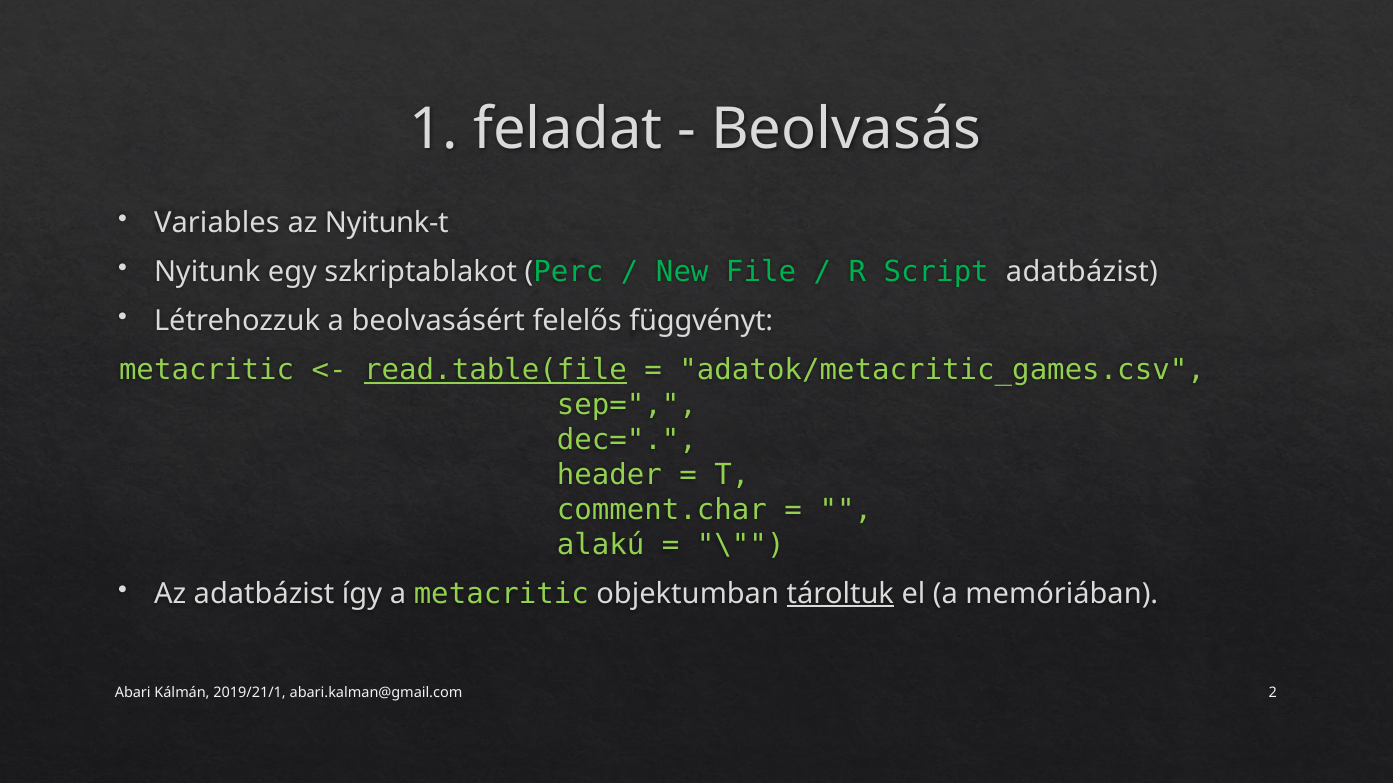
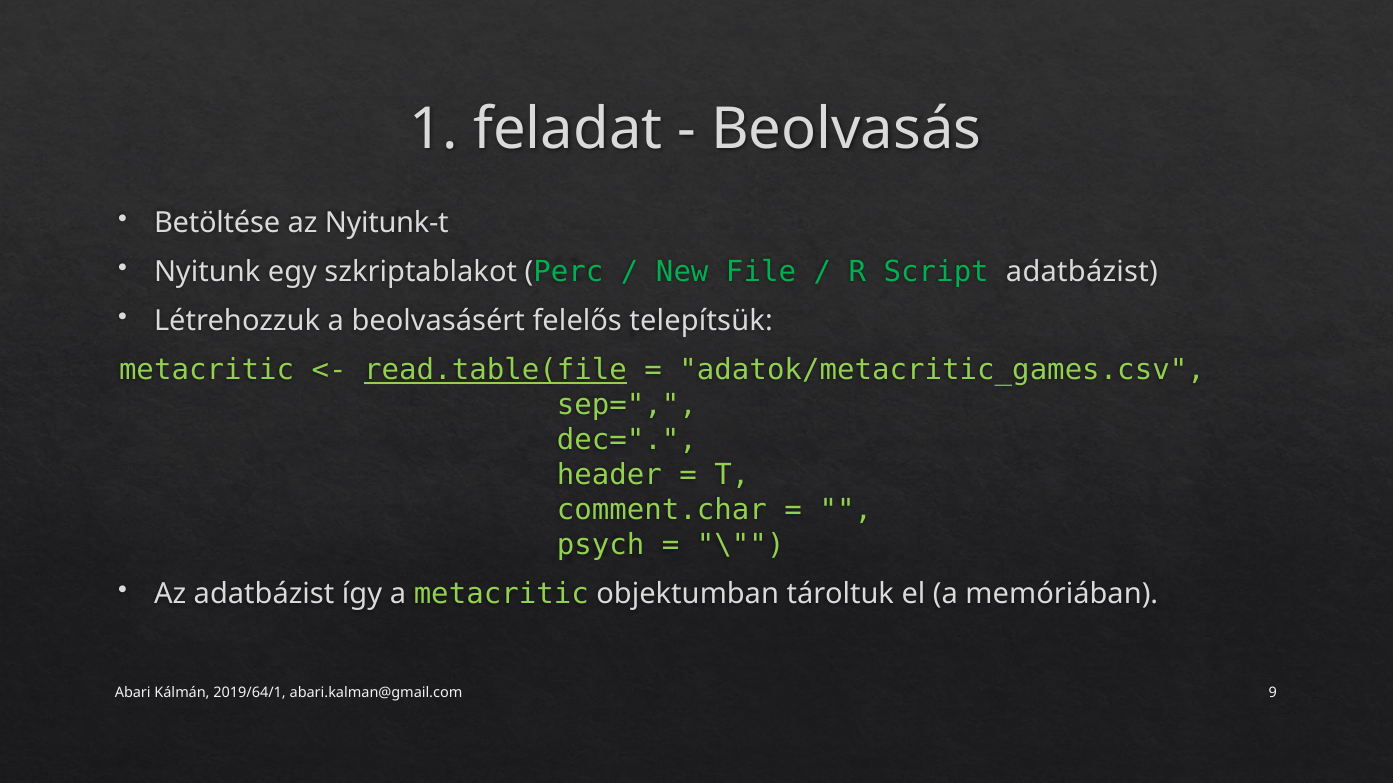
Variables: Variables -> Betöltése (217, 223)
függvényt: függvényt -> telepítsük (701, 321)
alakú: alakú -> psych (601, 545)
tároltuk underline: present -> none (840, 594)
2019/21/1: 2019/21/1 -> 2019/64/1 (250, 693)
2: 2 -> 9 (1273, 693)
